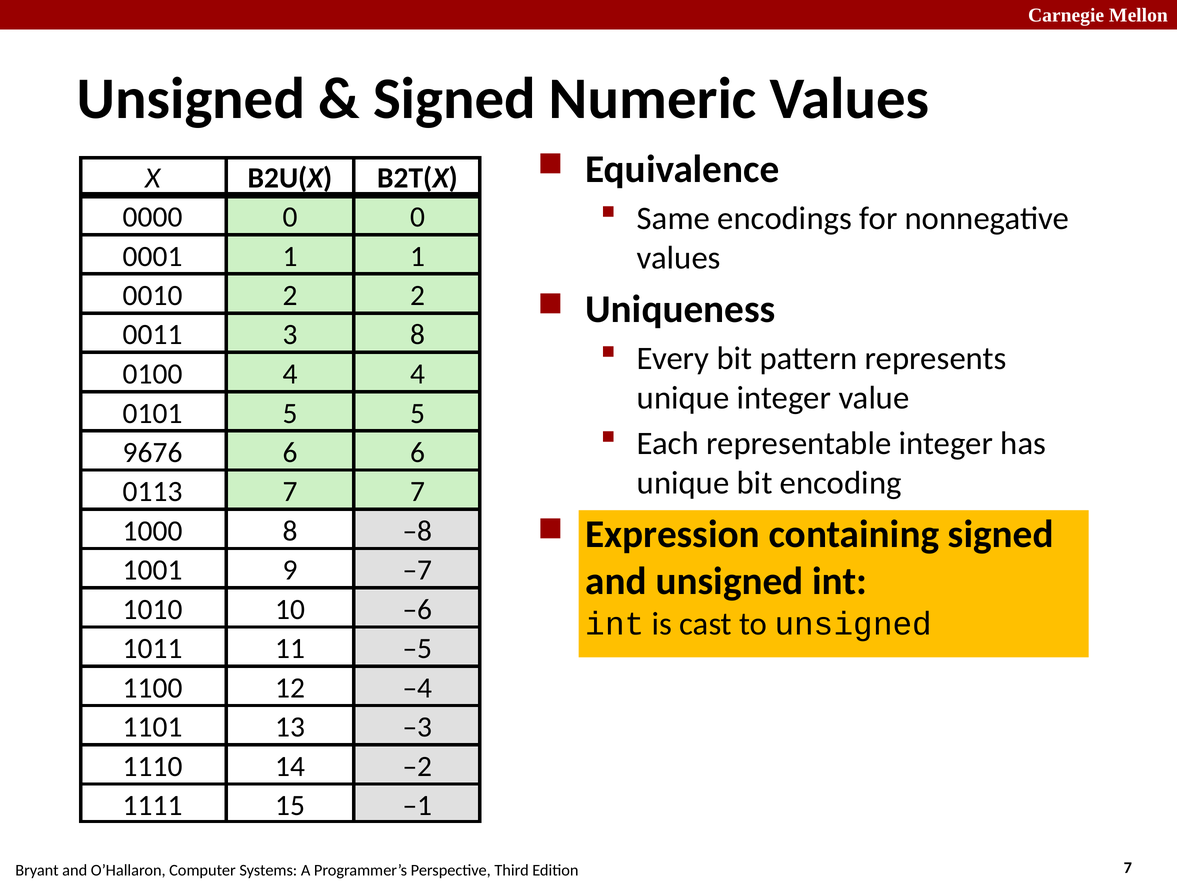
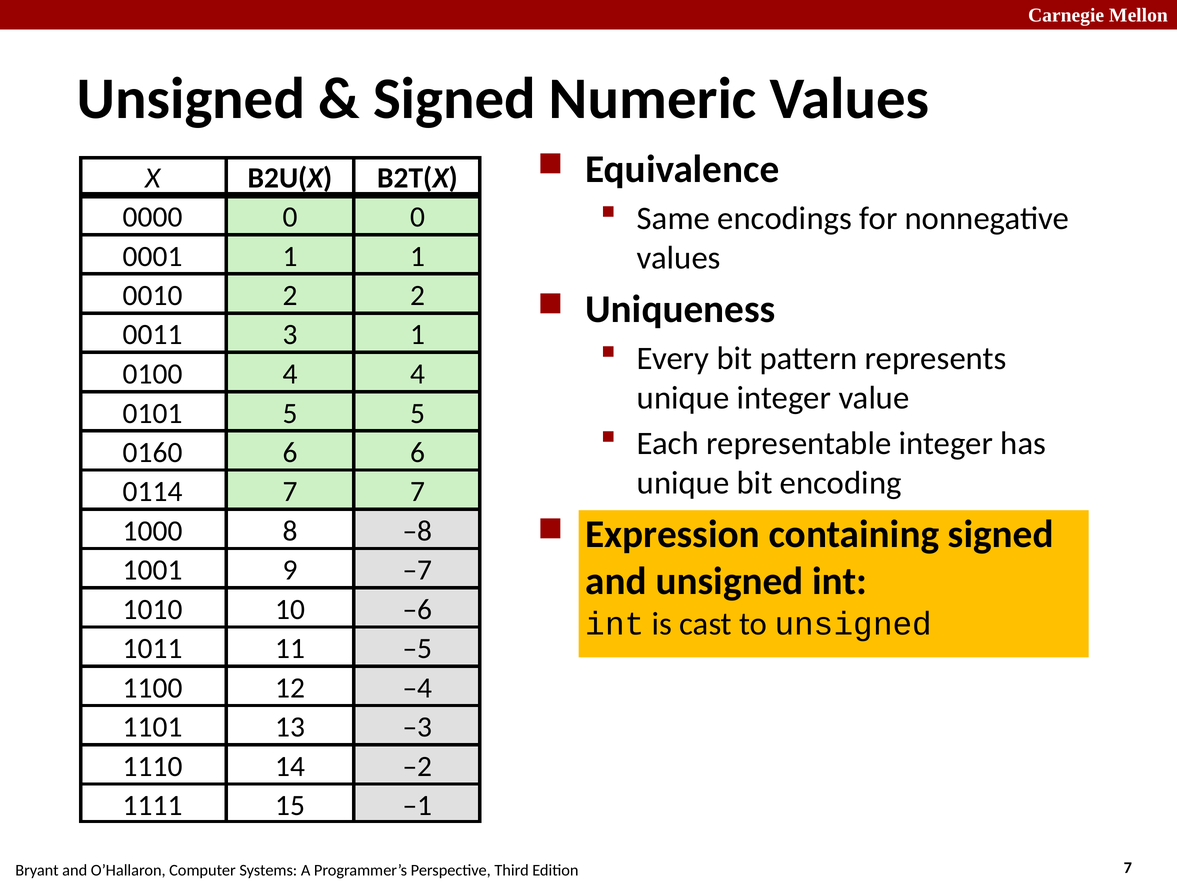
0011 8: 8 -> 1 (418, 335)
9676: 9676 -> 0160 (153, 452)
0113: 0113 -> 0114 (153, 492)
